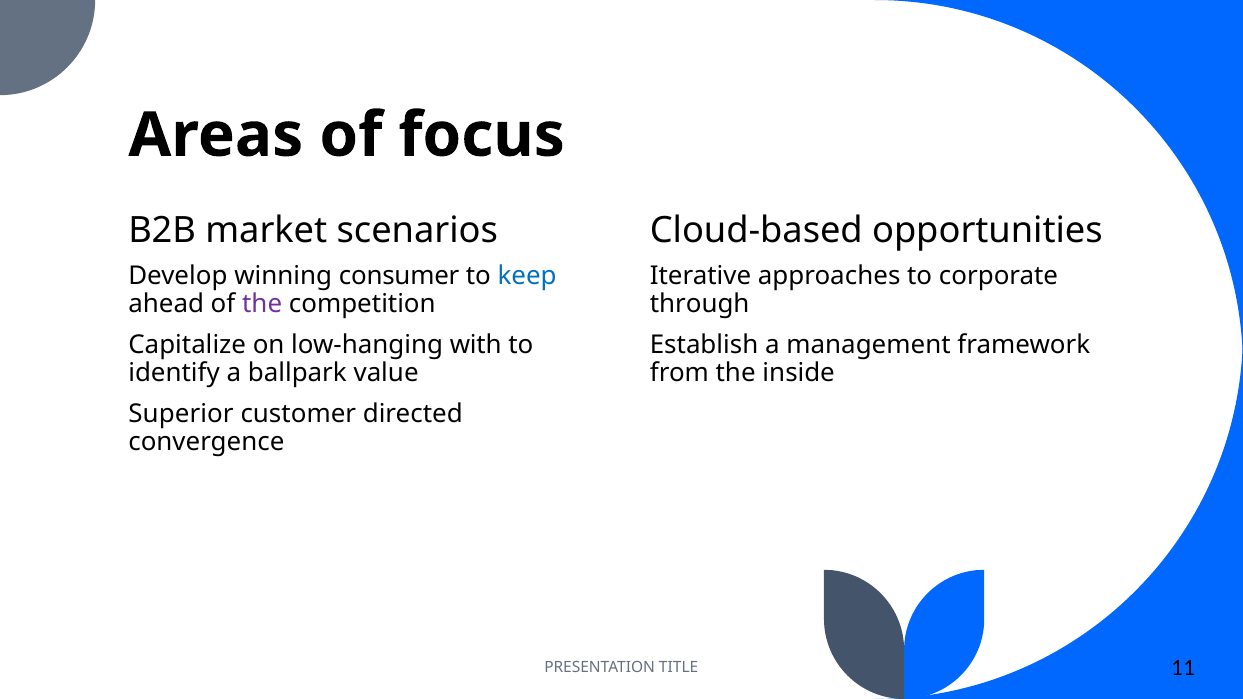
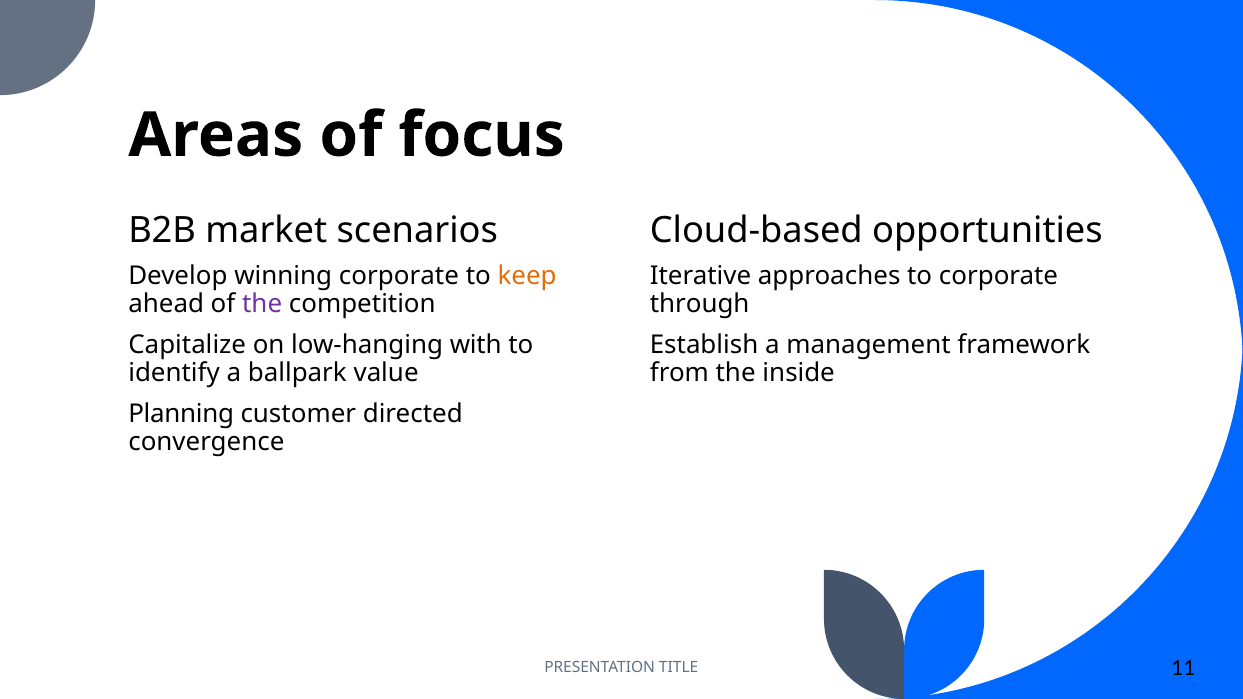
winning consumer: consumer -> corporate (399, 276)
keep colour: blue -> orange (527, 276)
Superior: Superior -> Planning (181, 414)
